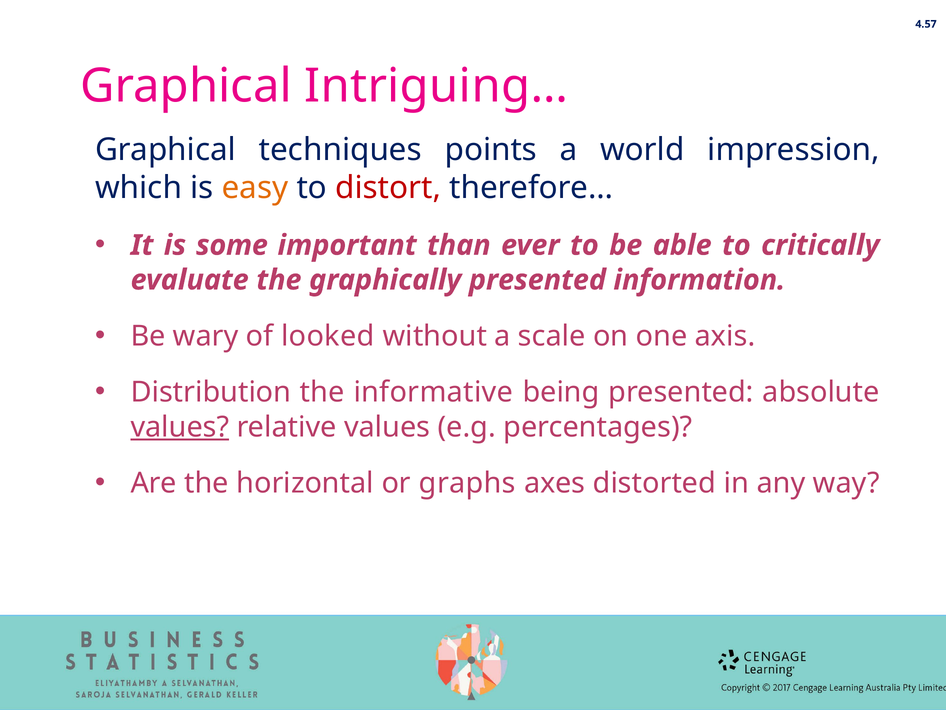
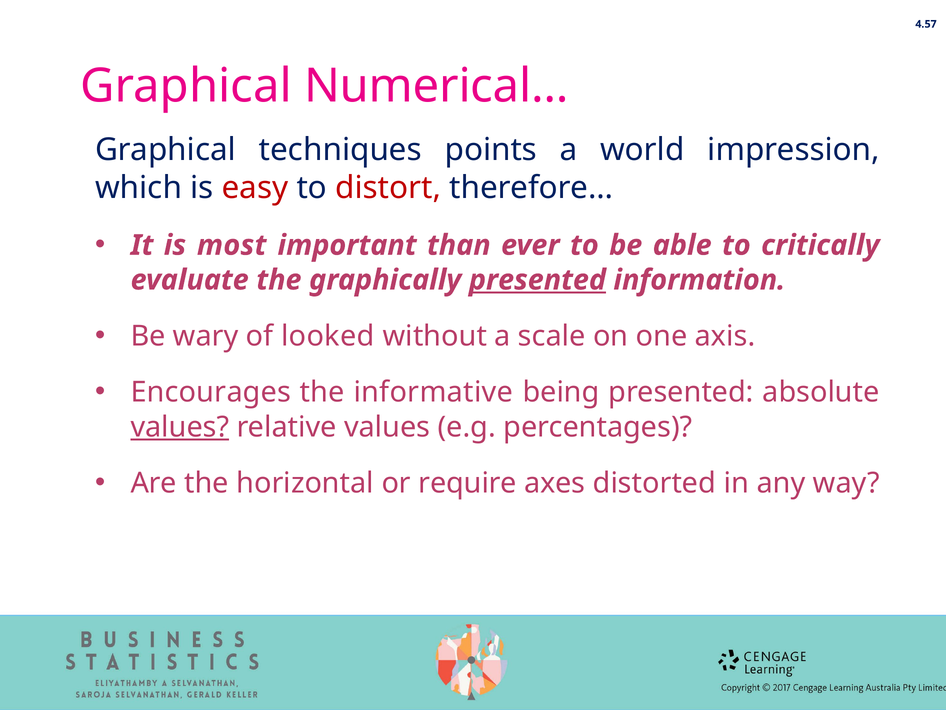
Intriguing…: Intriguing… -> Numerical… (436, 86)
easy colour: orange -> red (255, 188)
some: some -> most (232, 245)
presented underline: none -> present (537, 280)
Distribution: Distribution -> Encourages (211, 392)
graphs: graphs -> require (468, 483)
